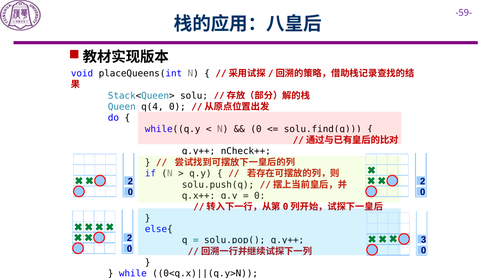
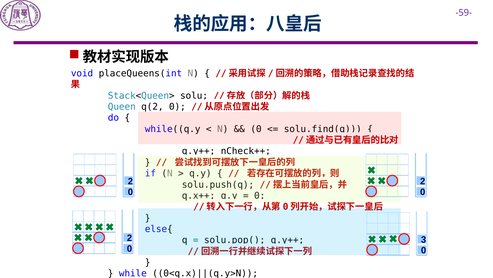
q(4: q(4 -> q(2 (152, 107)
